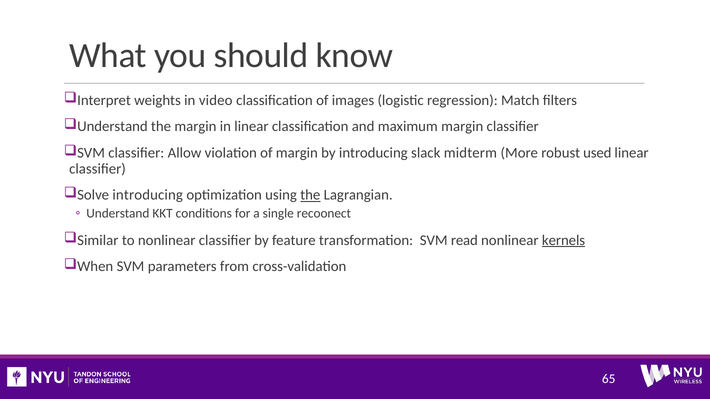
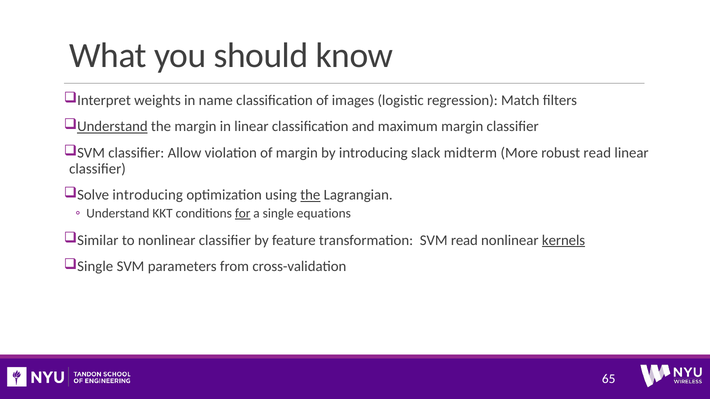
video: video -> name (216, 100)
Understand underline: none -> present (112, 127)
robust used: used -> read (597, 153)
for underline: none -> present (243, 213)
recoonect: recoonect -> equations (324, 213)
When: When -> Single (95, 267)
